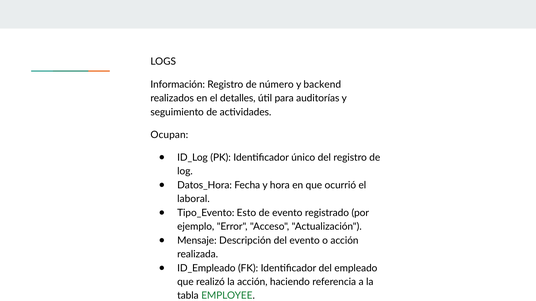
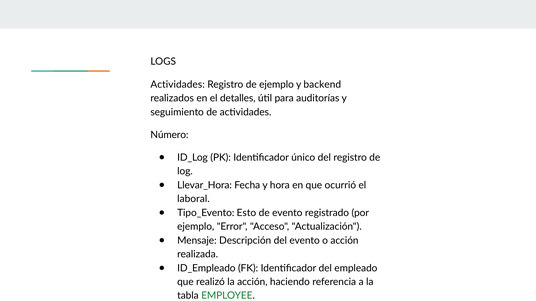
Información: Información -> Actividades (178, 85)
de número: número -> ejemplo (276, 85)
Ocupan: Ocupan -> Número (169, 135)
Datos_Hora: Datos_Hora -> Llevar_Hora (205, 185)
